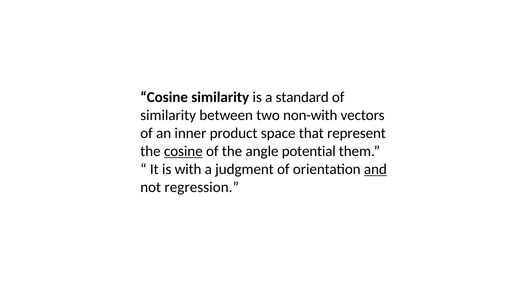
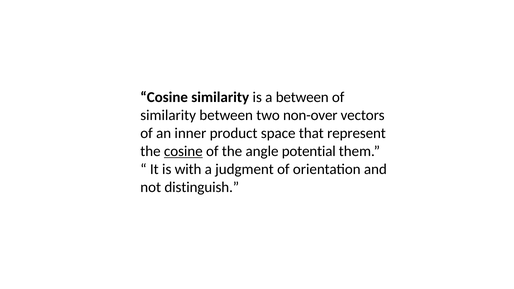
a standard: standard -> between (302, 97)
non-with: non-with -> non-over (310, 115)
and underline: present -> none (375, 169)
regression: regression -> distinguish (202, 187)
